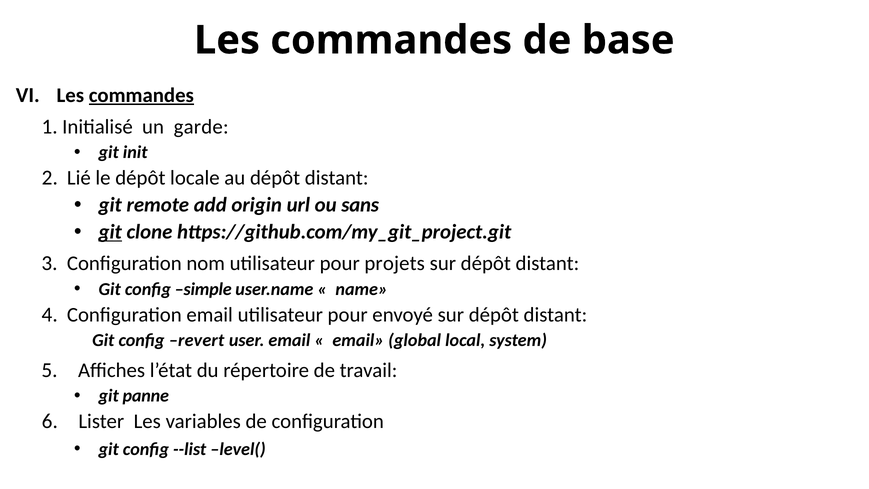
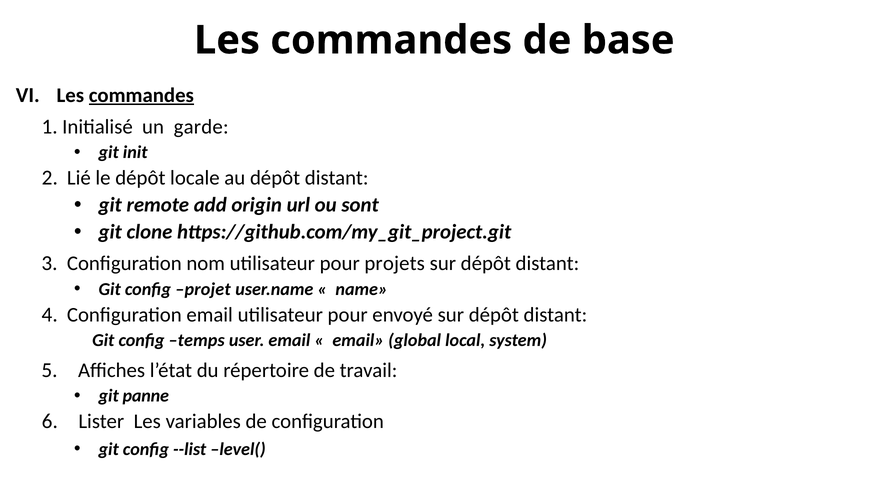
sans: sans -> sont (360, 205)
git underline: present -> none (110, 232)
simple: simple -> projet (203, 289)
revert: revert -> temps (197, 340)
